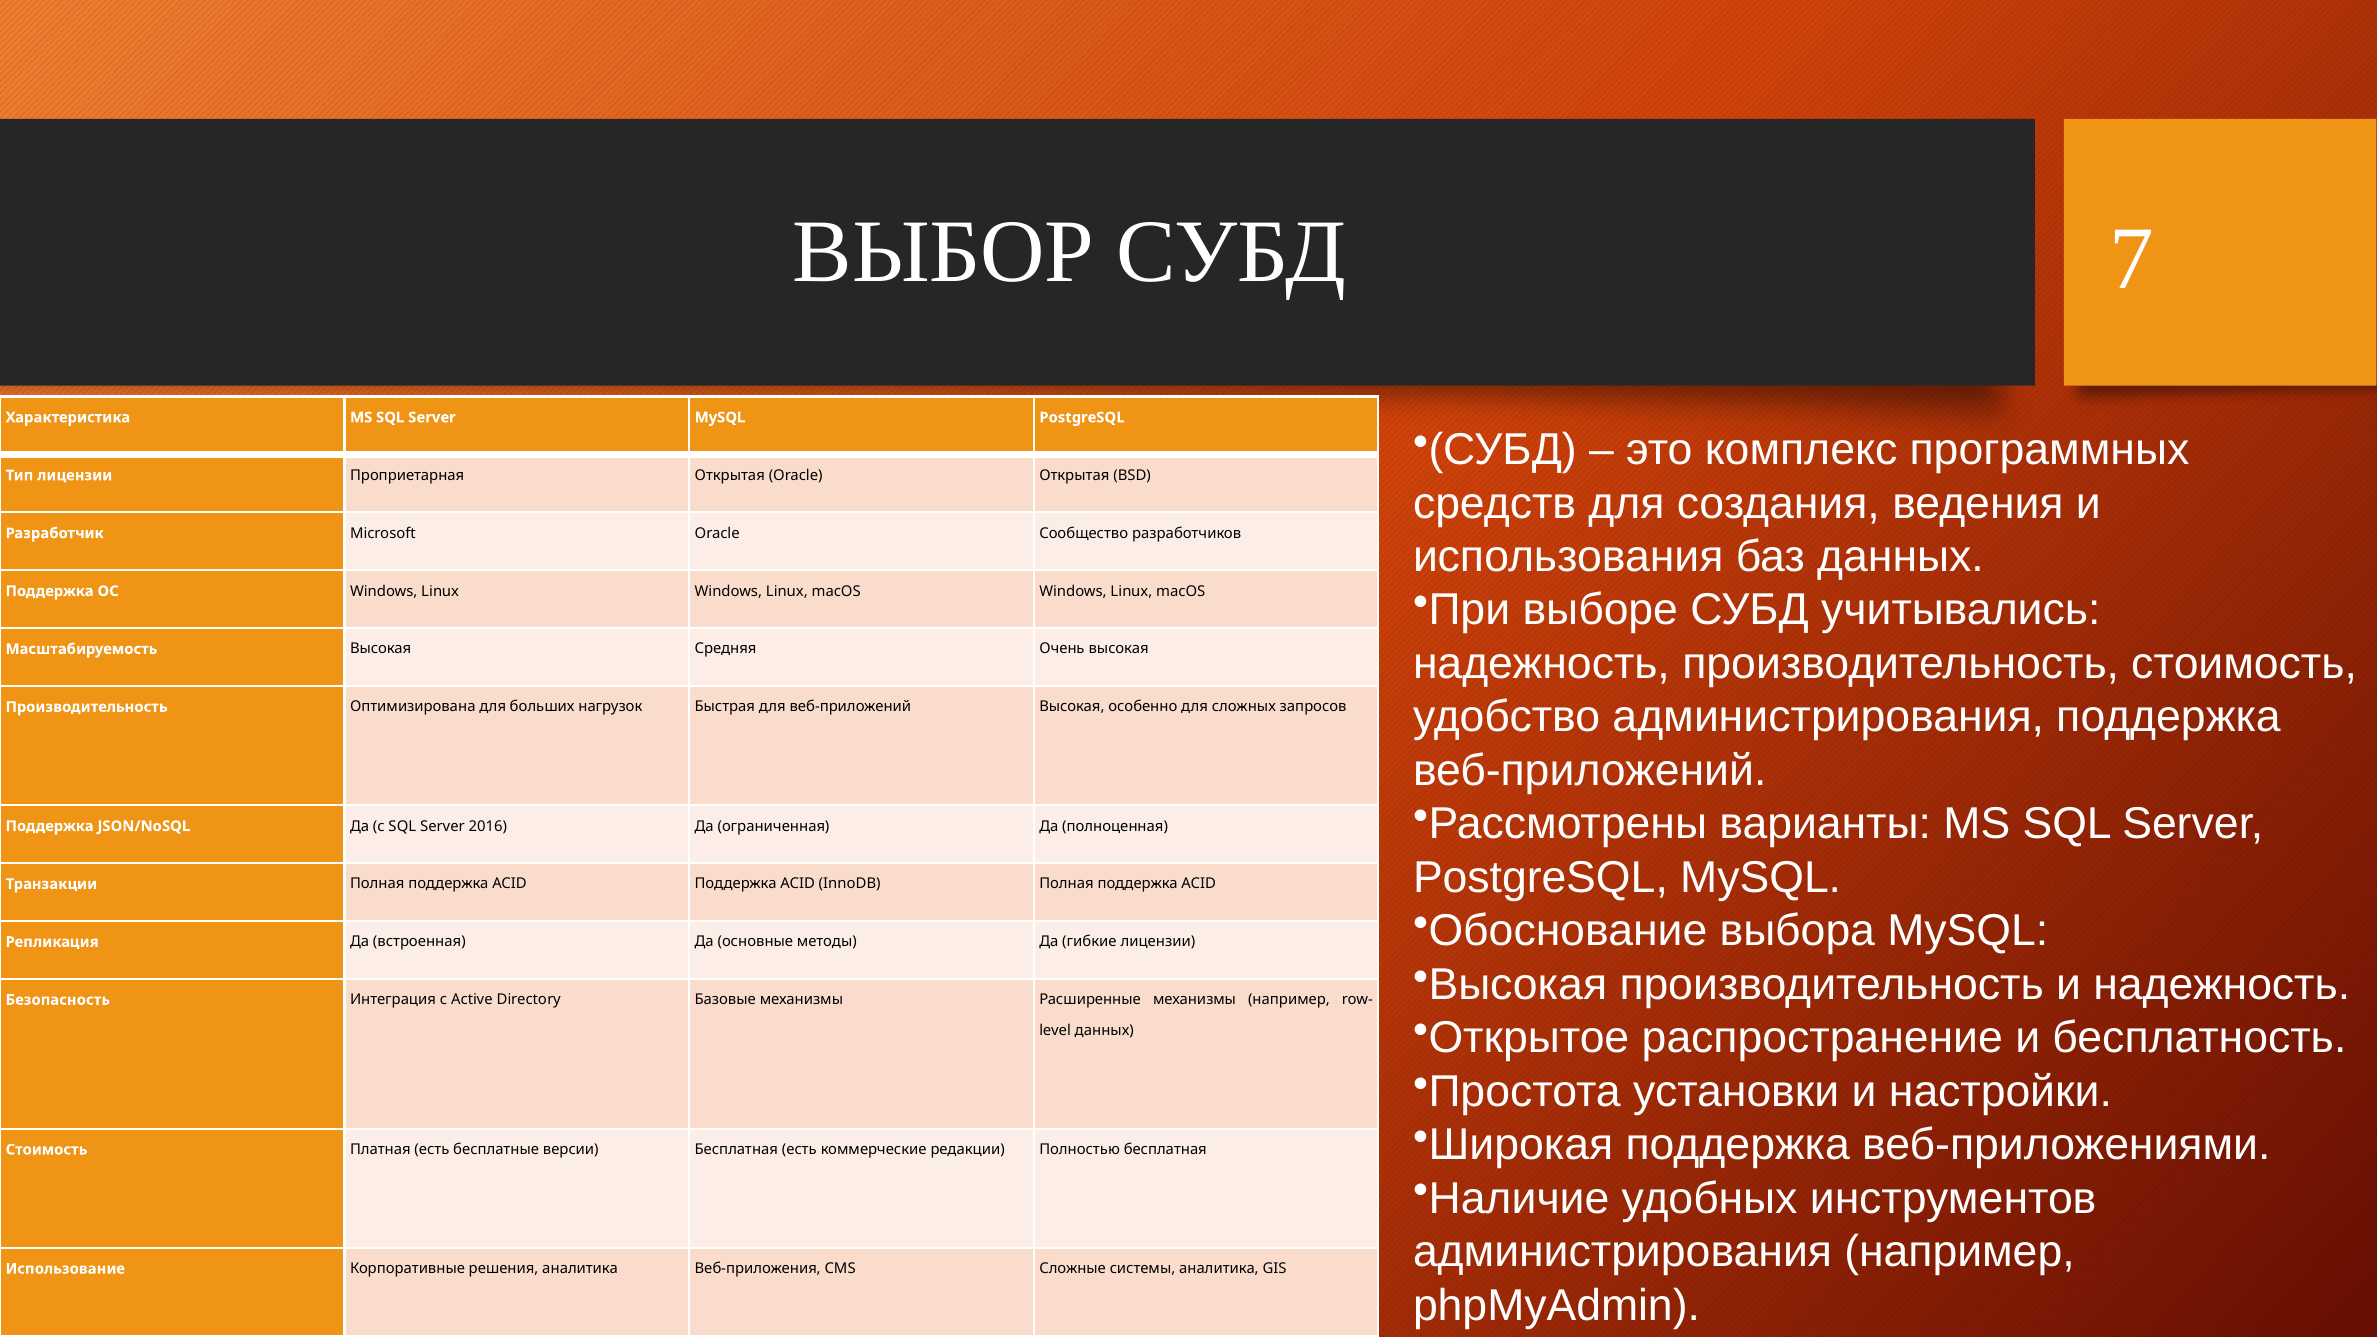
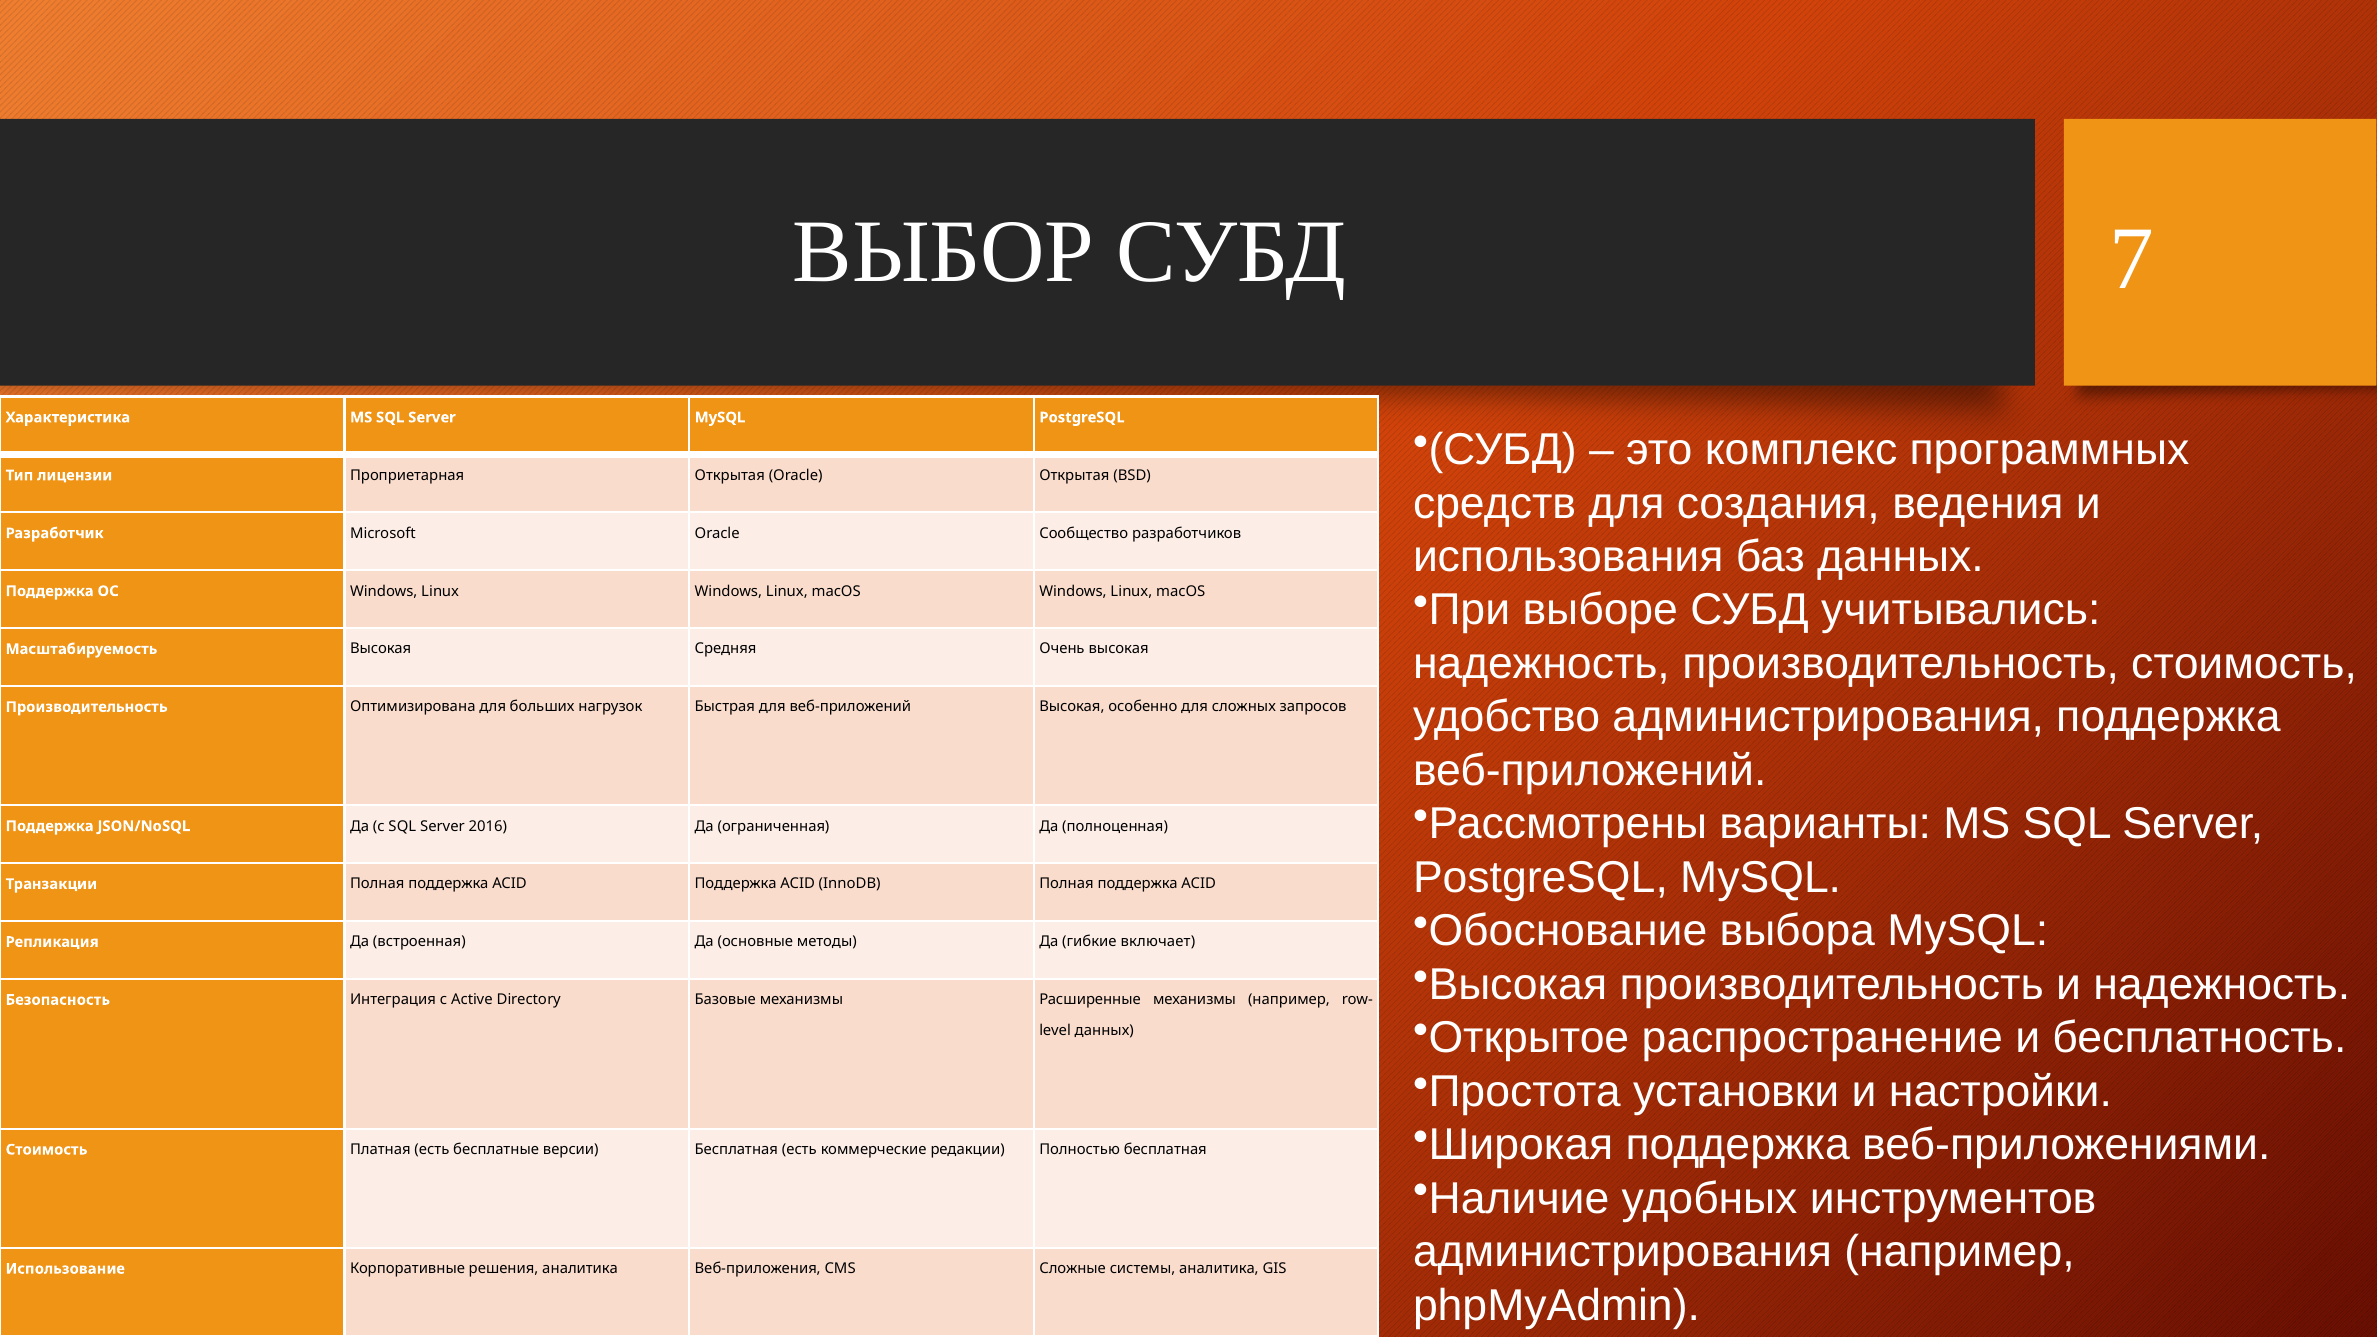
гибкие лицензии: лицензии -> включает (1158, 942)
